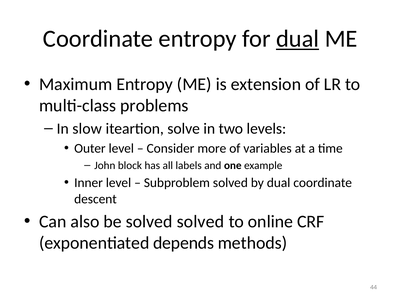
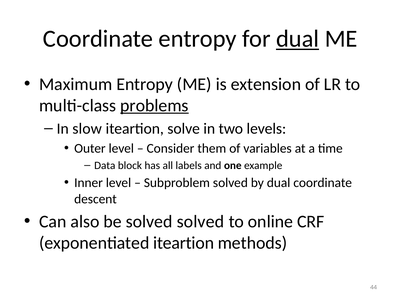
problems underline: none -> present (154, 106)
more: more -> them (212, 148)
John: John -> Data (105, 165)
exponentiated depends: depends -> iteartion (184, 243)
